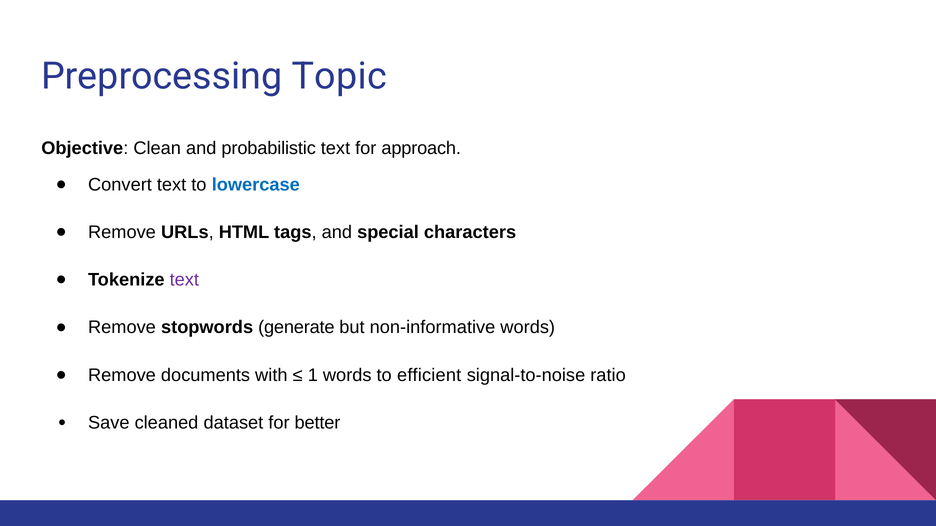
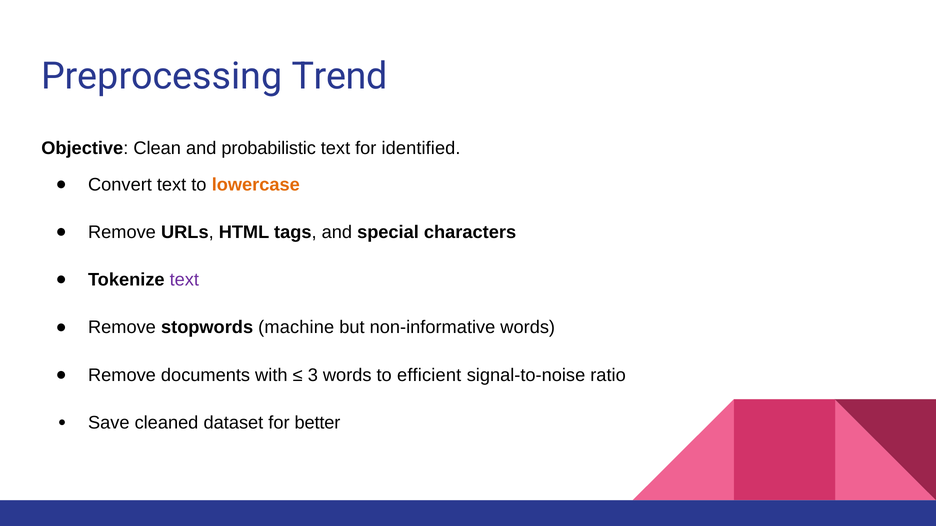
Topic: Topic -> Trend (340, 77)
approach: approach -> identified (421, 148)
lowercase colour: blue -> orange (256, 185)
generate: generate -> machine (296, 328)
1: 1 -> 3 (313, 376)
